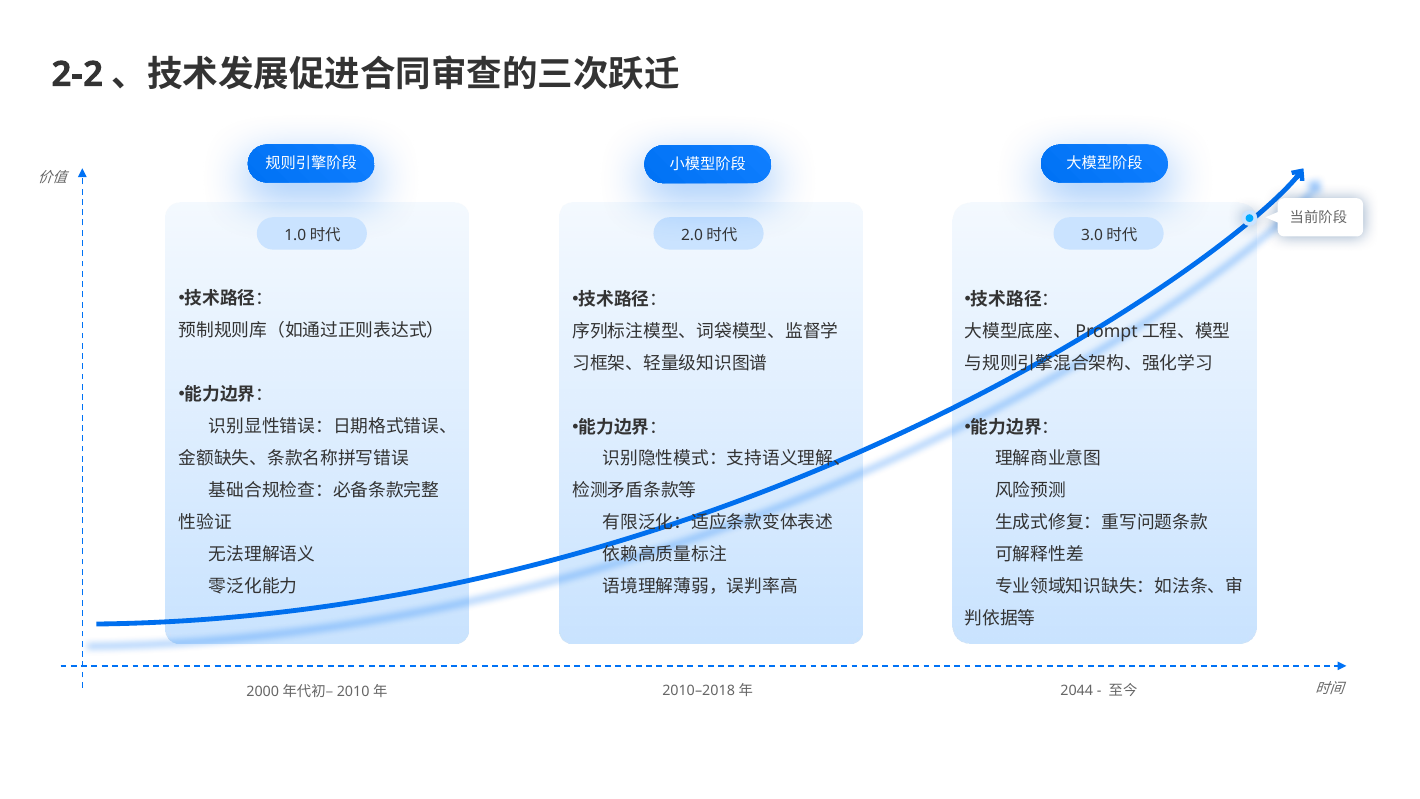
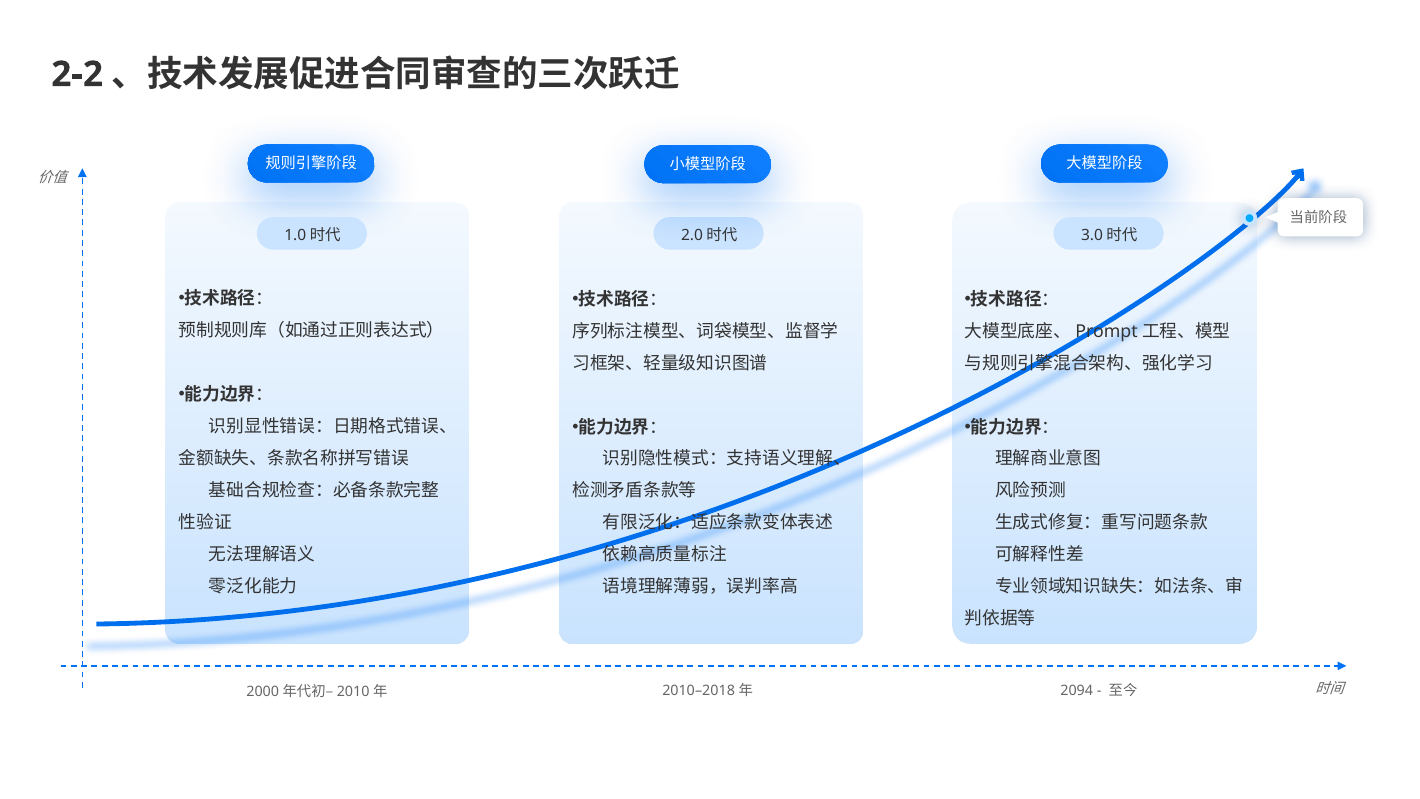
2044: 2044 -> 2094 (1077, 691)
